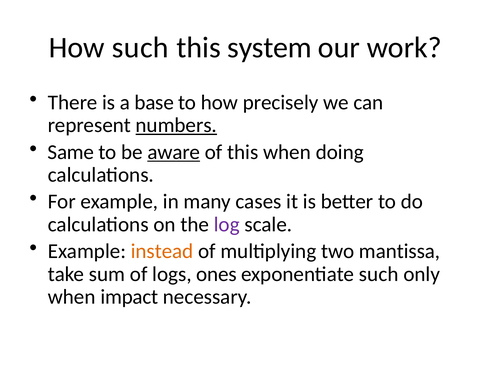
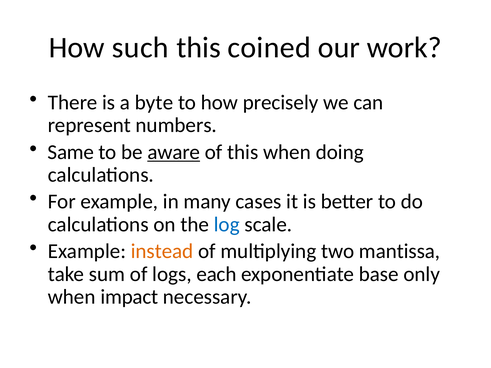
system: system -> coined (269, 48)
base: base -> byte (154, 103)
numbers underline: present -> none (176, 125)
log colour: purple -> blue (227, 225)
ones: ones -> each (216, 274)
exponentiate such: such -> base (379, 274)
